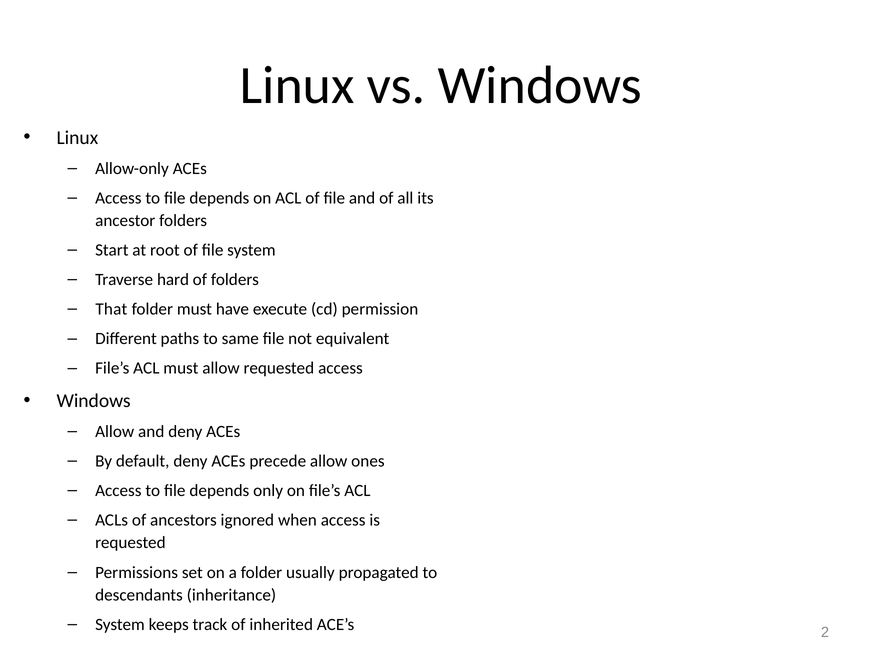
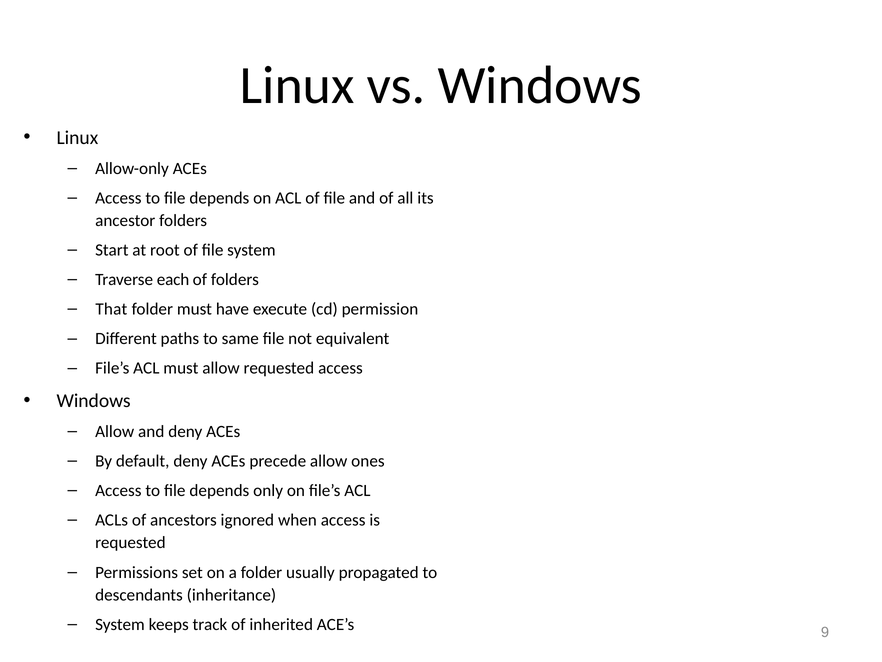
hard: hard -> each (173, 279)
2: 2 -> 9 (825, 632)
